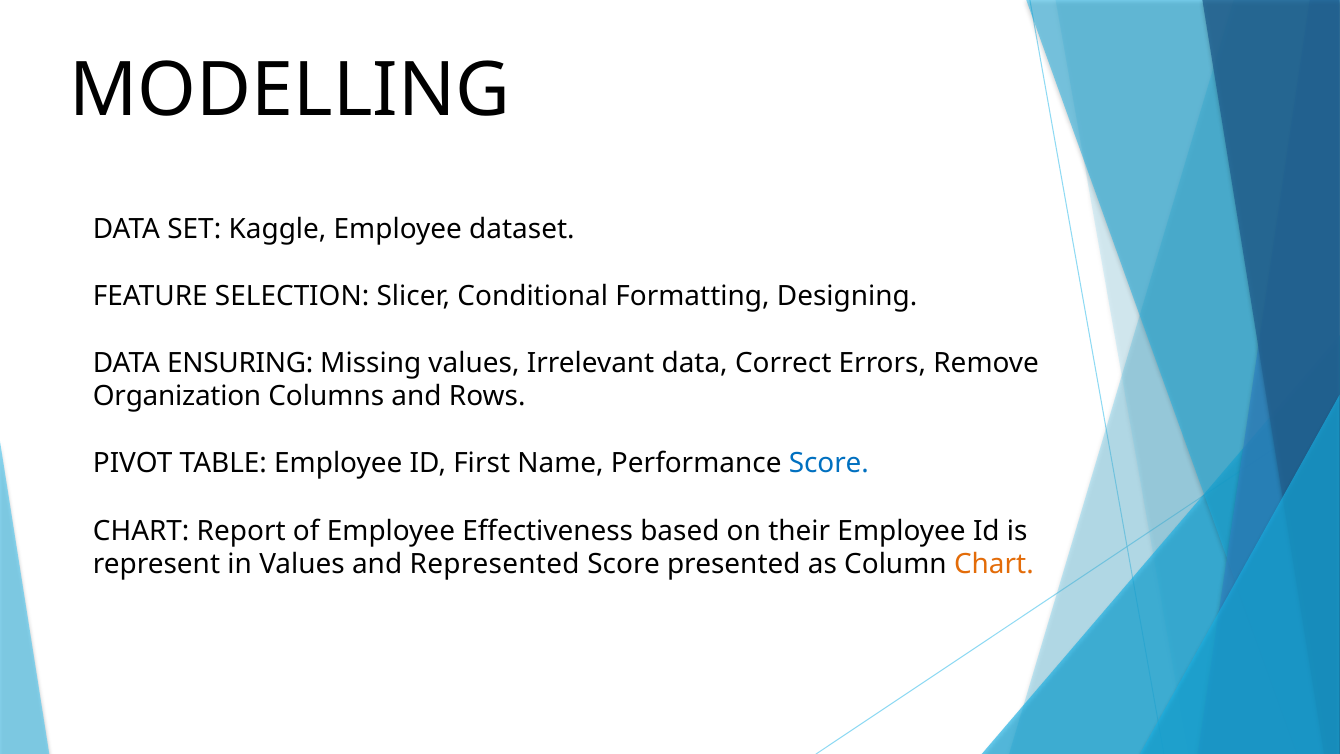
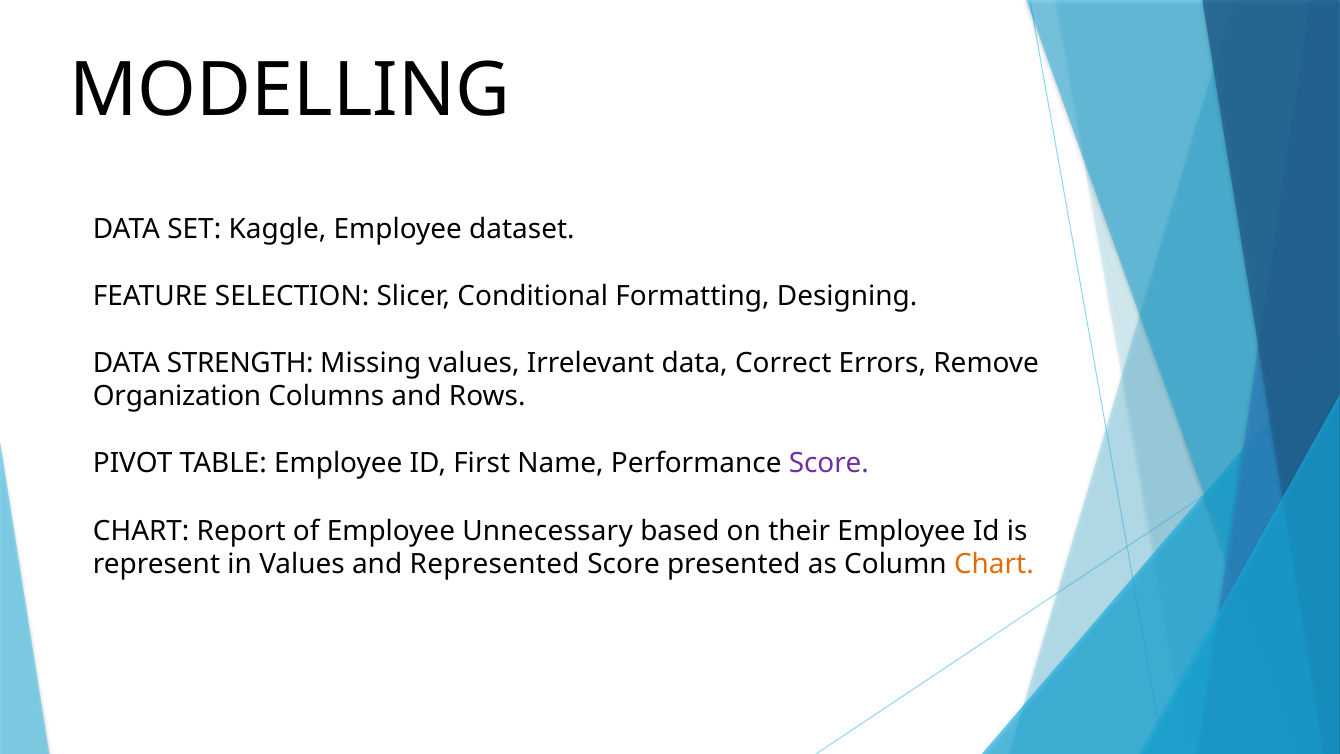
ENSURING: ENSURING -> STRENGTH (240, 363)
Score colour: blue -> purple (829, 464)
Effectiveness: Effectiveness -> Unnecessary (548, 531)
